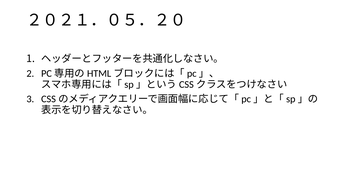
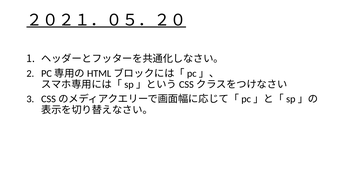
２０２１．０５．２０ underline: none -> present (106, 20)
